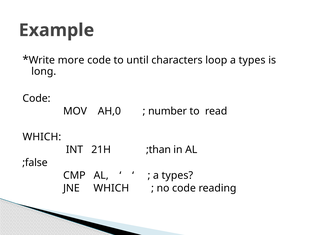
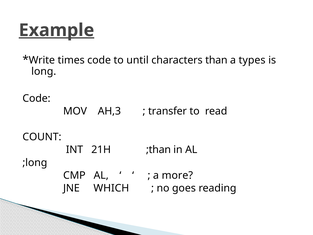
Example underline: none -> present (56, 30)
more: more -> times (71, 60)
loop: loop -> than (216, 60)
AH,0: AH,0 -> AH,3 (109, 111)
number: number -> transfer (167, 111)
WHICH: WHICH -> COUNT (42, 137)
;false: ;false -> ;long (35, 162)
types: types -> more (177, 175)
no code: code -> goes (184, 188)
